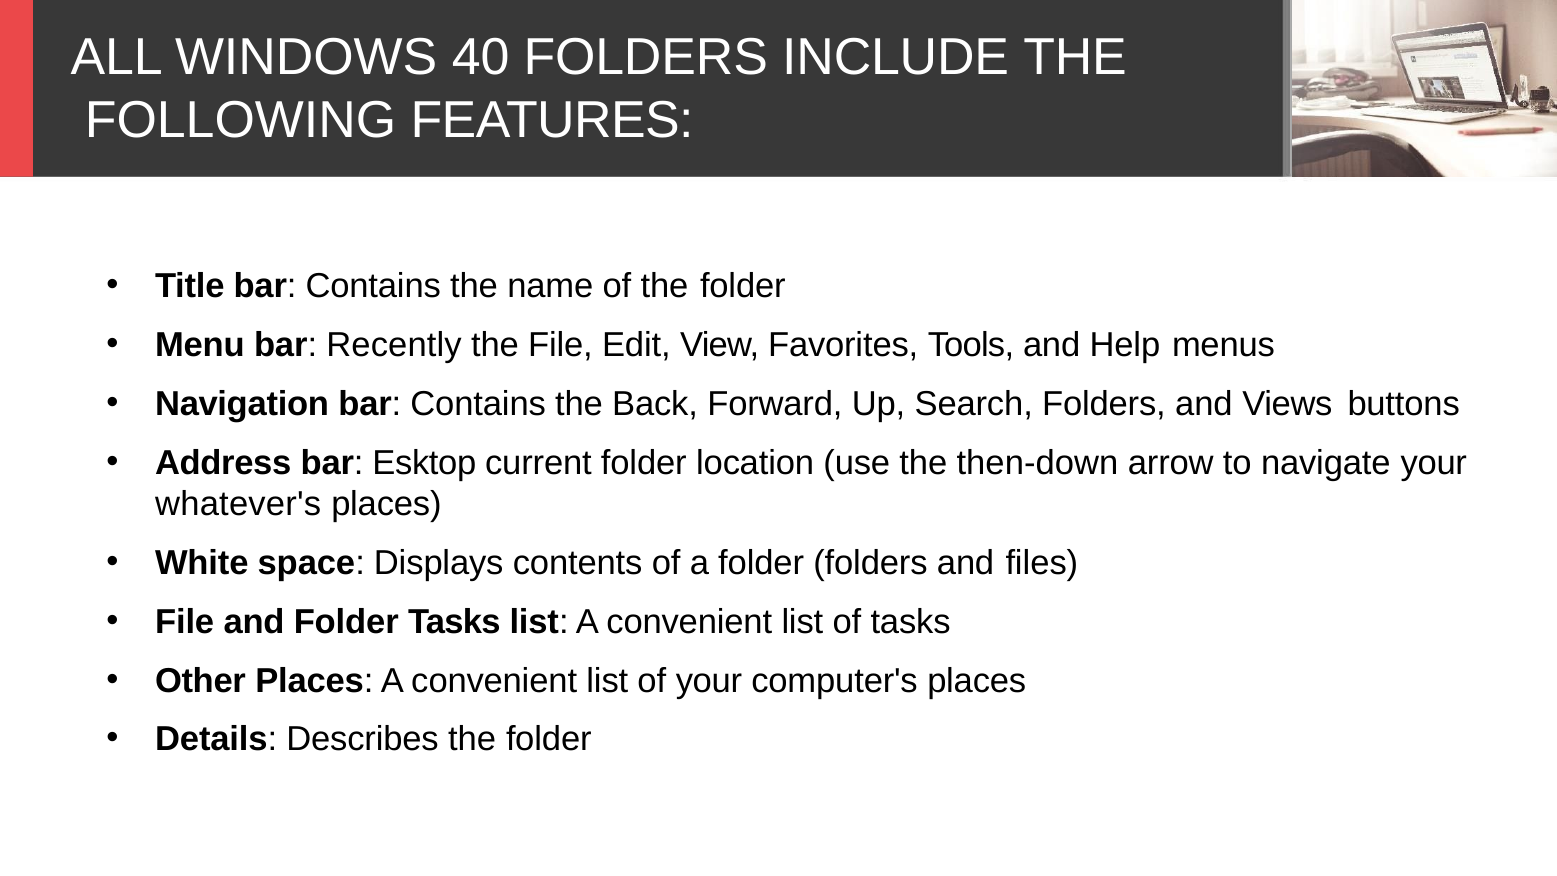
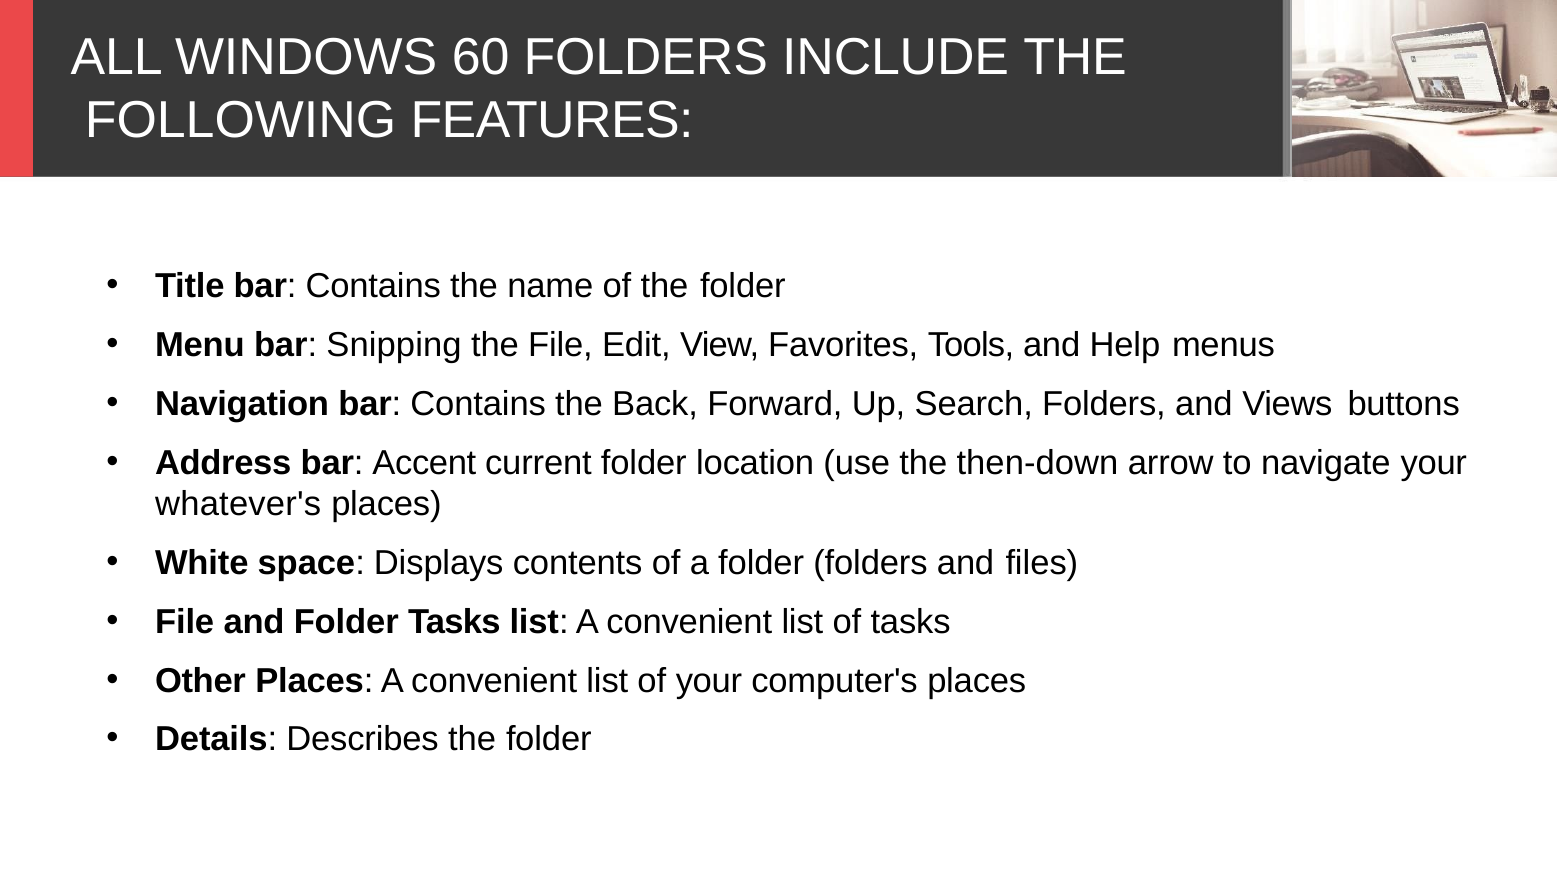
40: 40 -> 60 (481, 58)
Recently: Recently -> Snipping (394, 345)
Esktop: Esktop -> Accent (424, 463)
